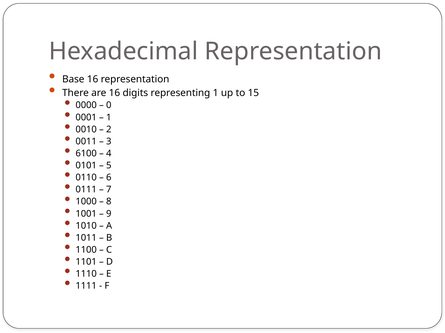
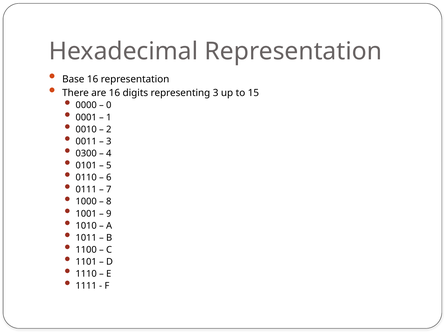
representing 1: 1 -> 3 (216, 93)
6100: 6100 -> 0300 (86, 154)
